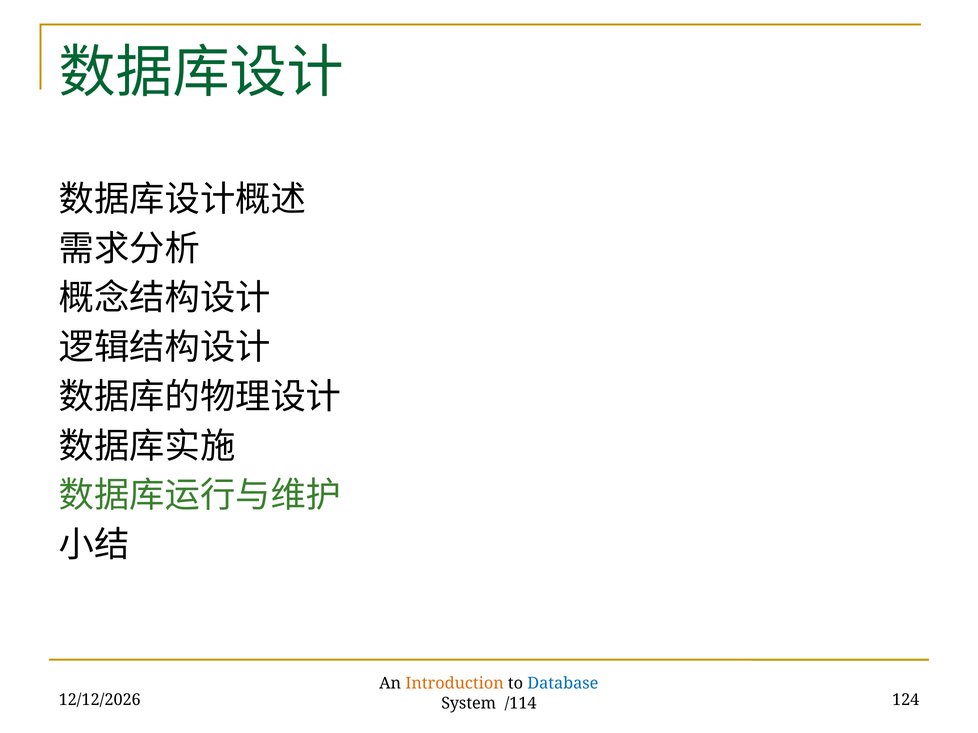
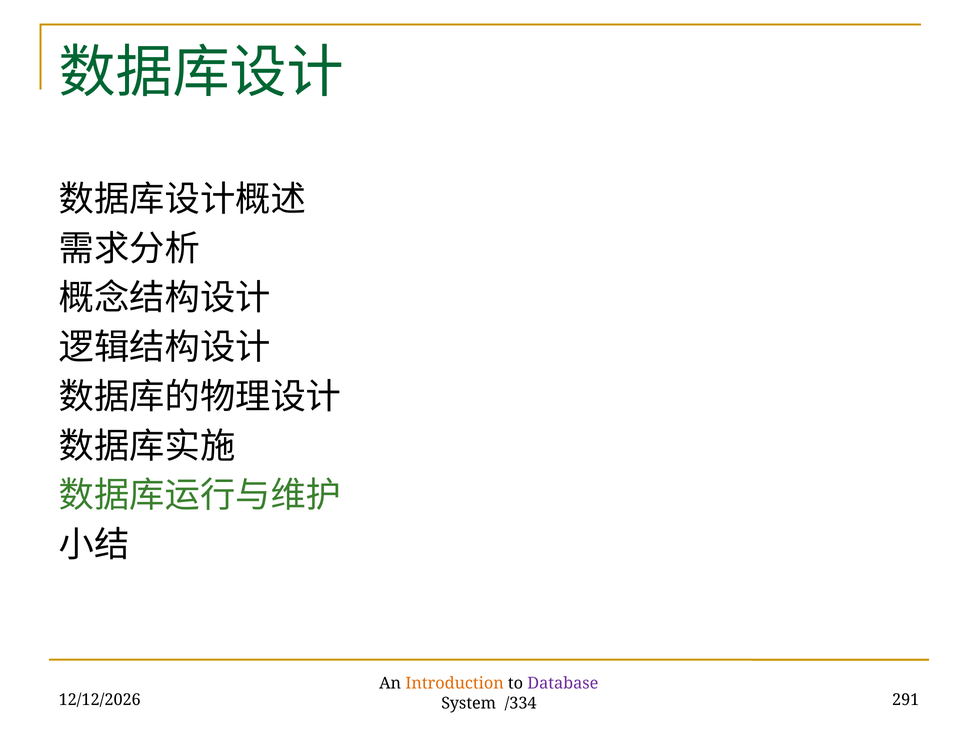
Database colour: blue -> purple (563, 684)
124: 124 -> 291 (906, 700)
/114: /114 -> /334 (521, 704)
